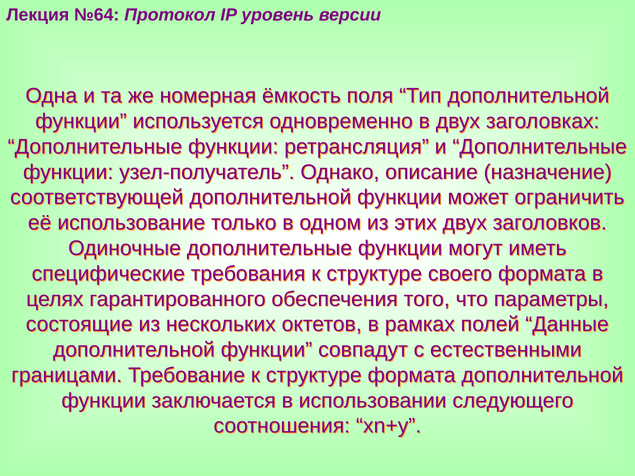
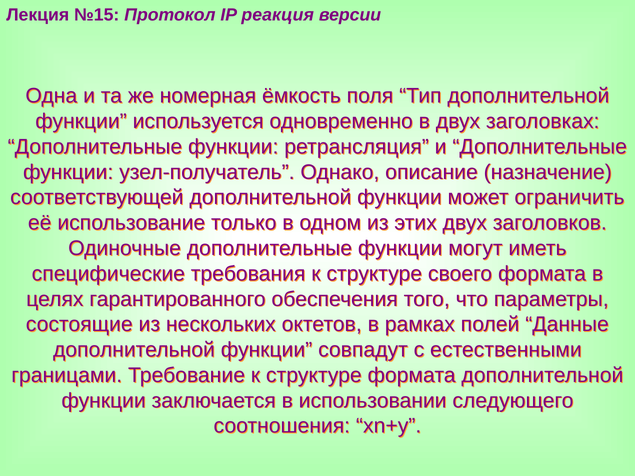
№64: №64 -> №15 (97, 15)
уровень: уровень -> реакция (278, 15)
